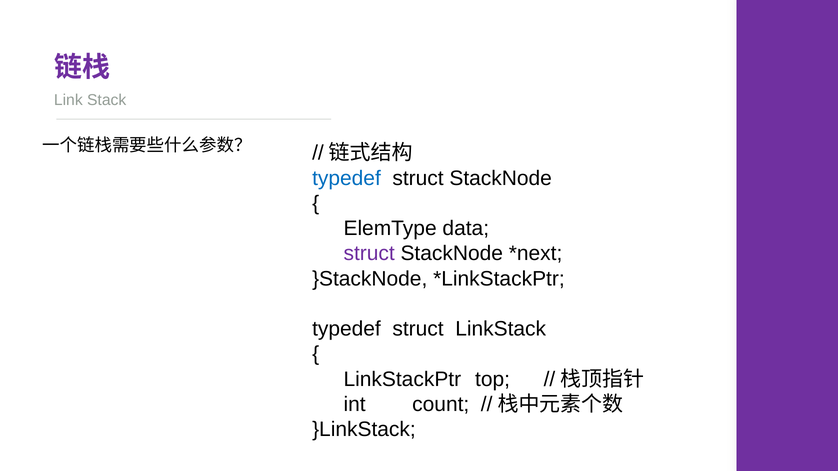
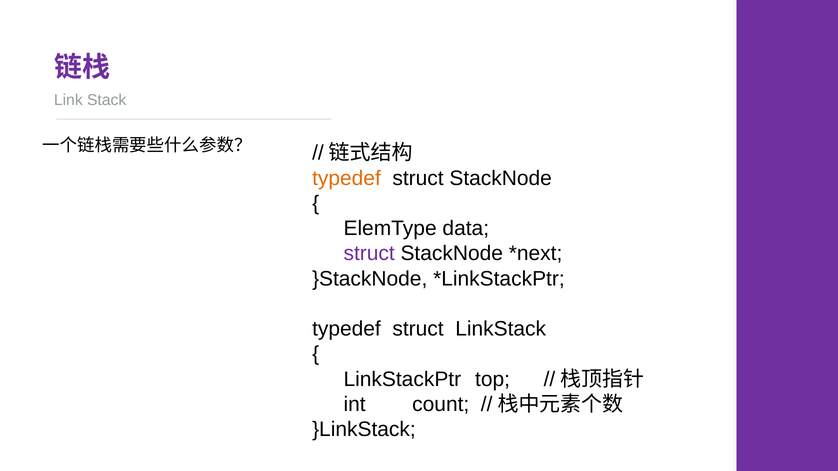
typedef colour: blue -> orange (346, 178)
